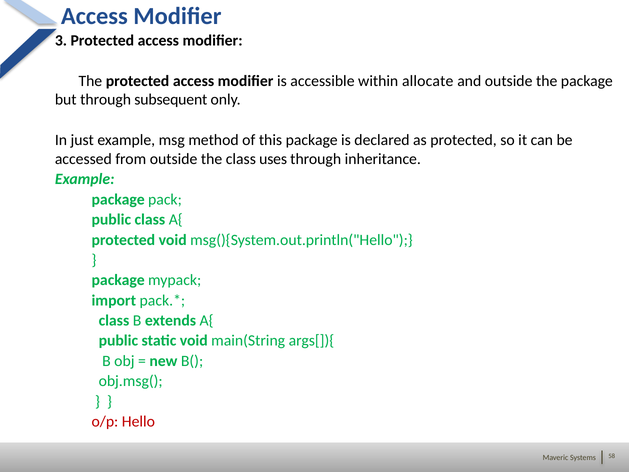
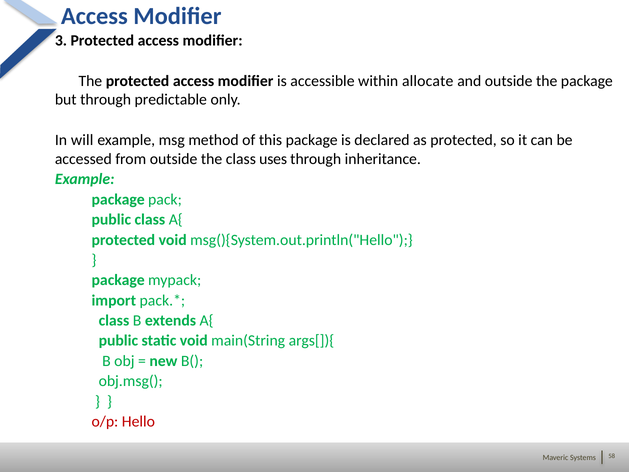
subsequent: subsequent -> predictable (171, 100)
just: just -> will (82, 140)
